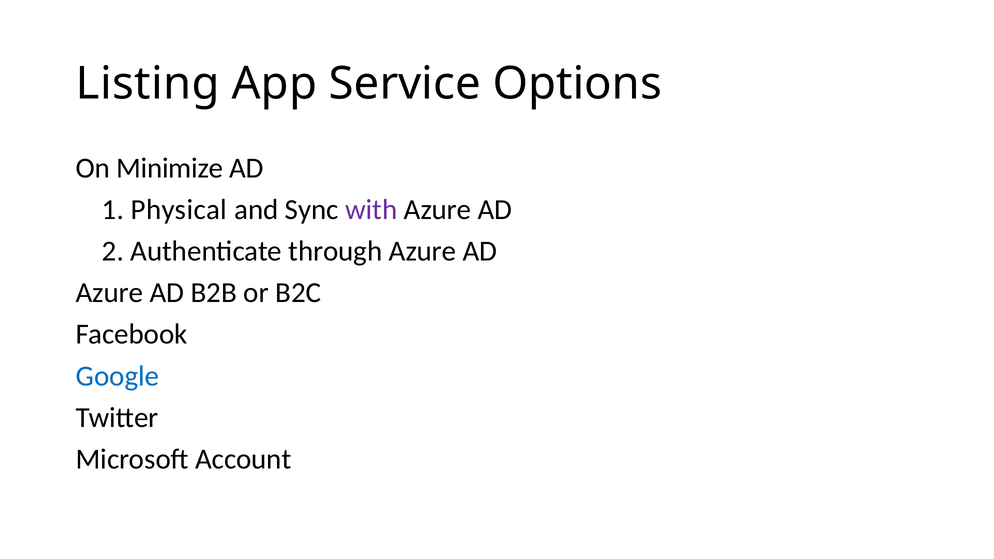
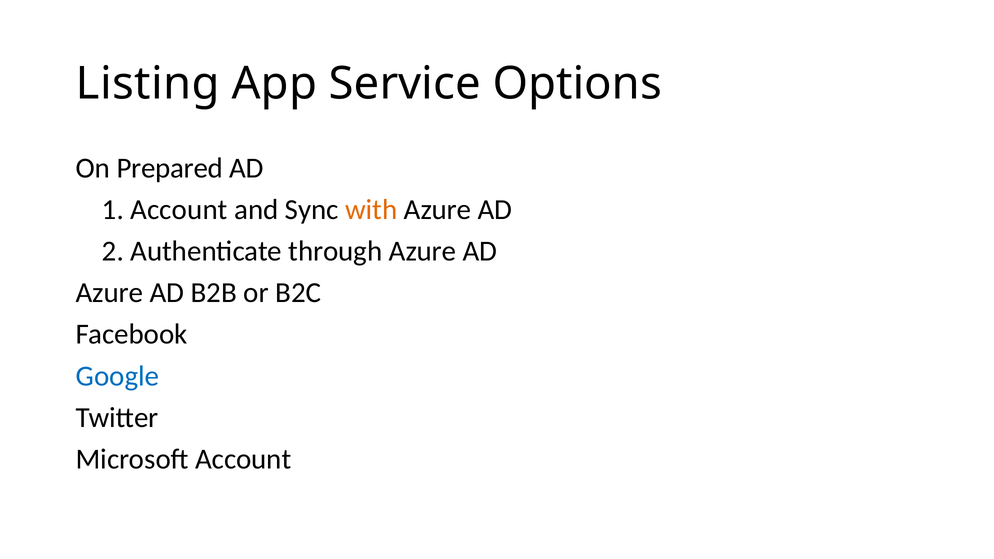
Minimize: Minimize -> Prepared (170, 168)
1 Physical: Physical -> Account (179, 210)
with colour: purple -> orange (371, 210)
